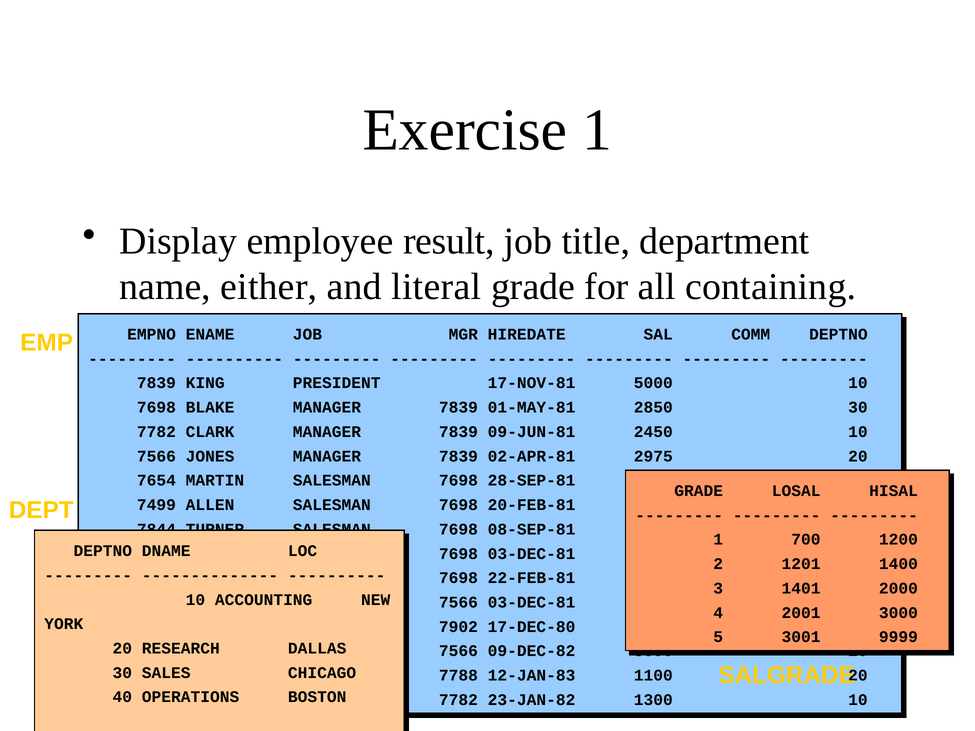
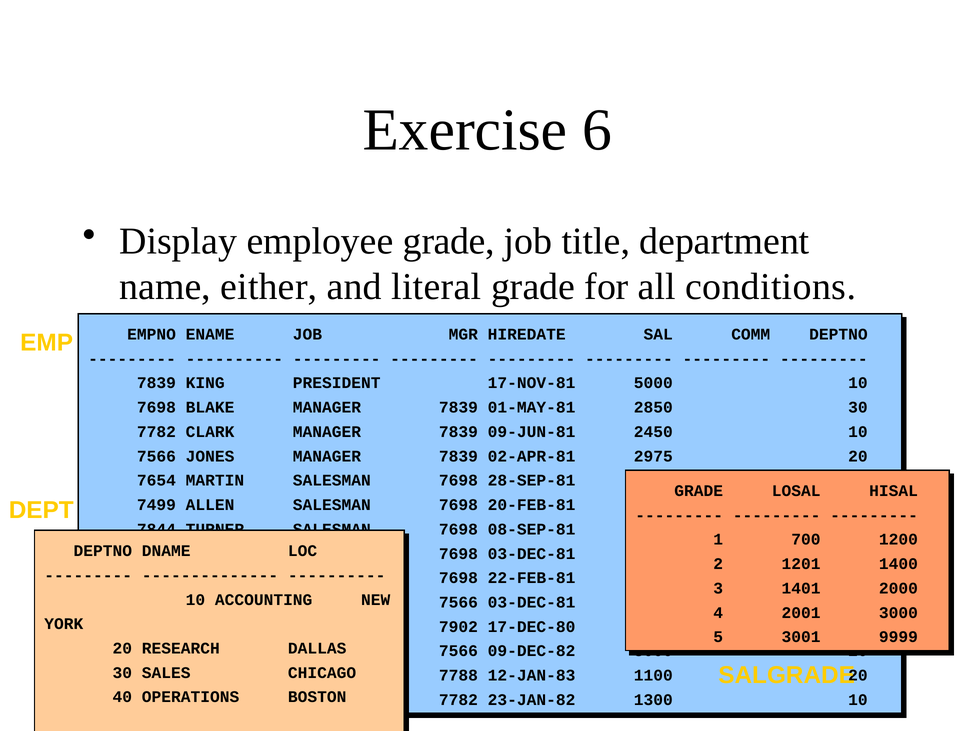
Exercise 1: 1 -> 6 (597, 130)
employee result: result -> grade (449, 242)
containing: containing -> conditions (771, 287)
